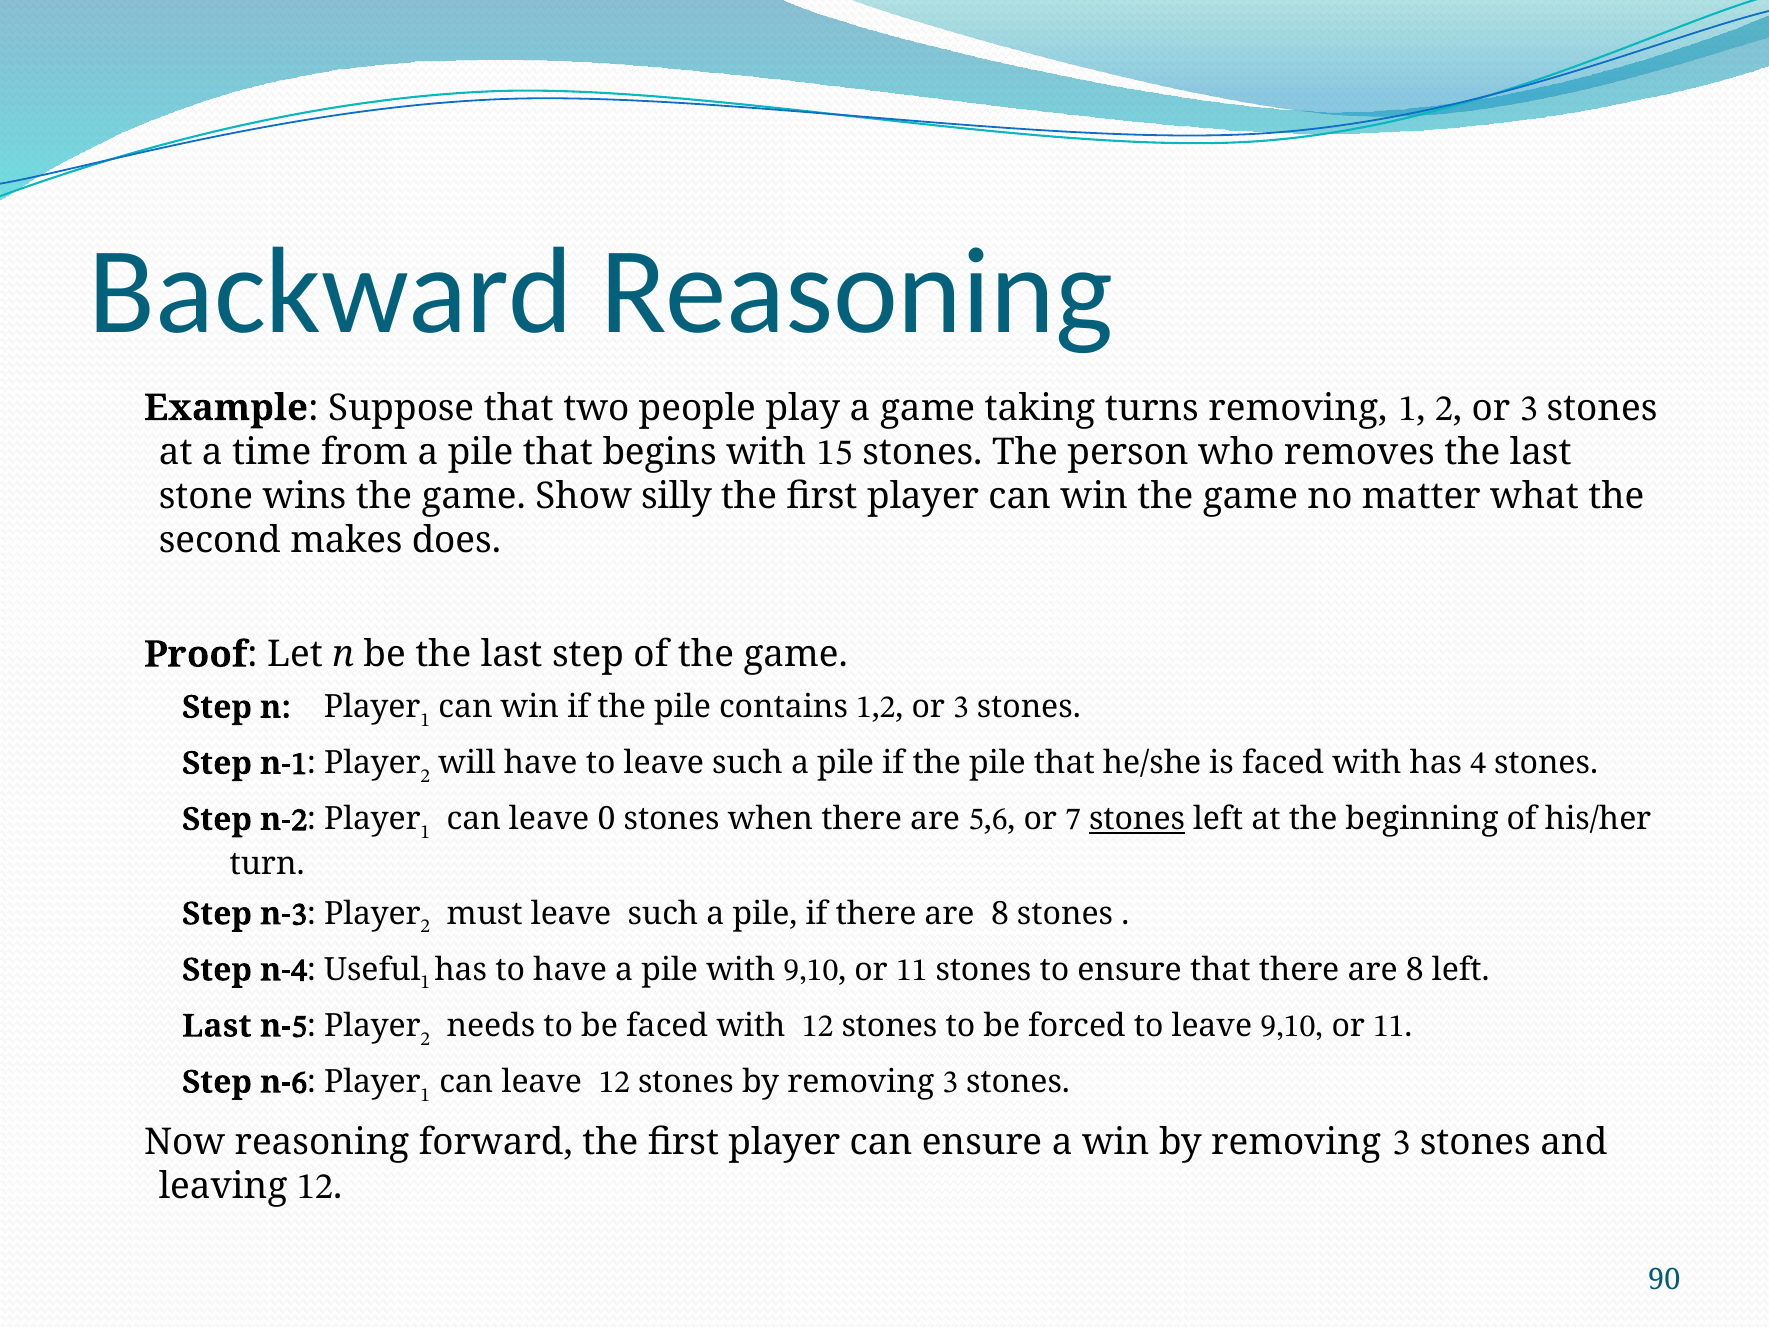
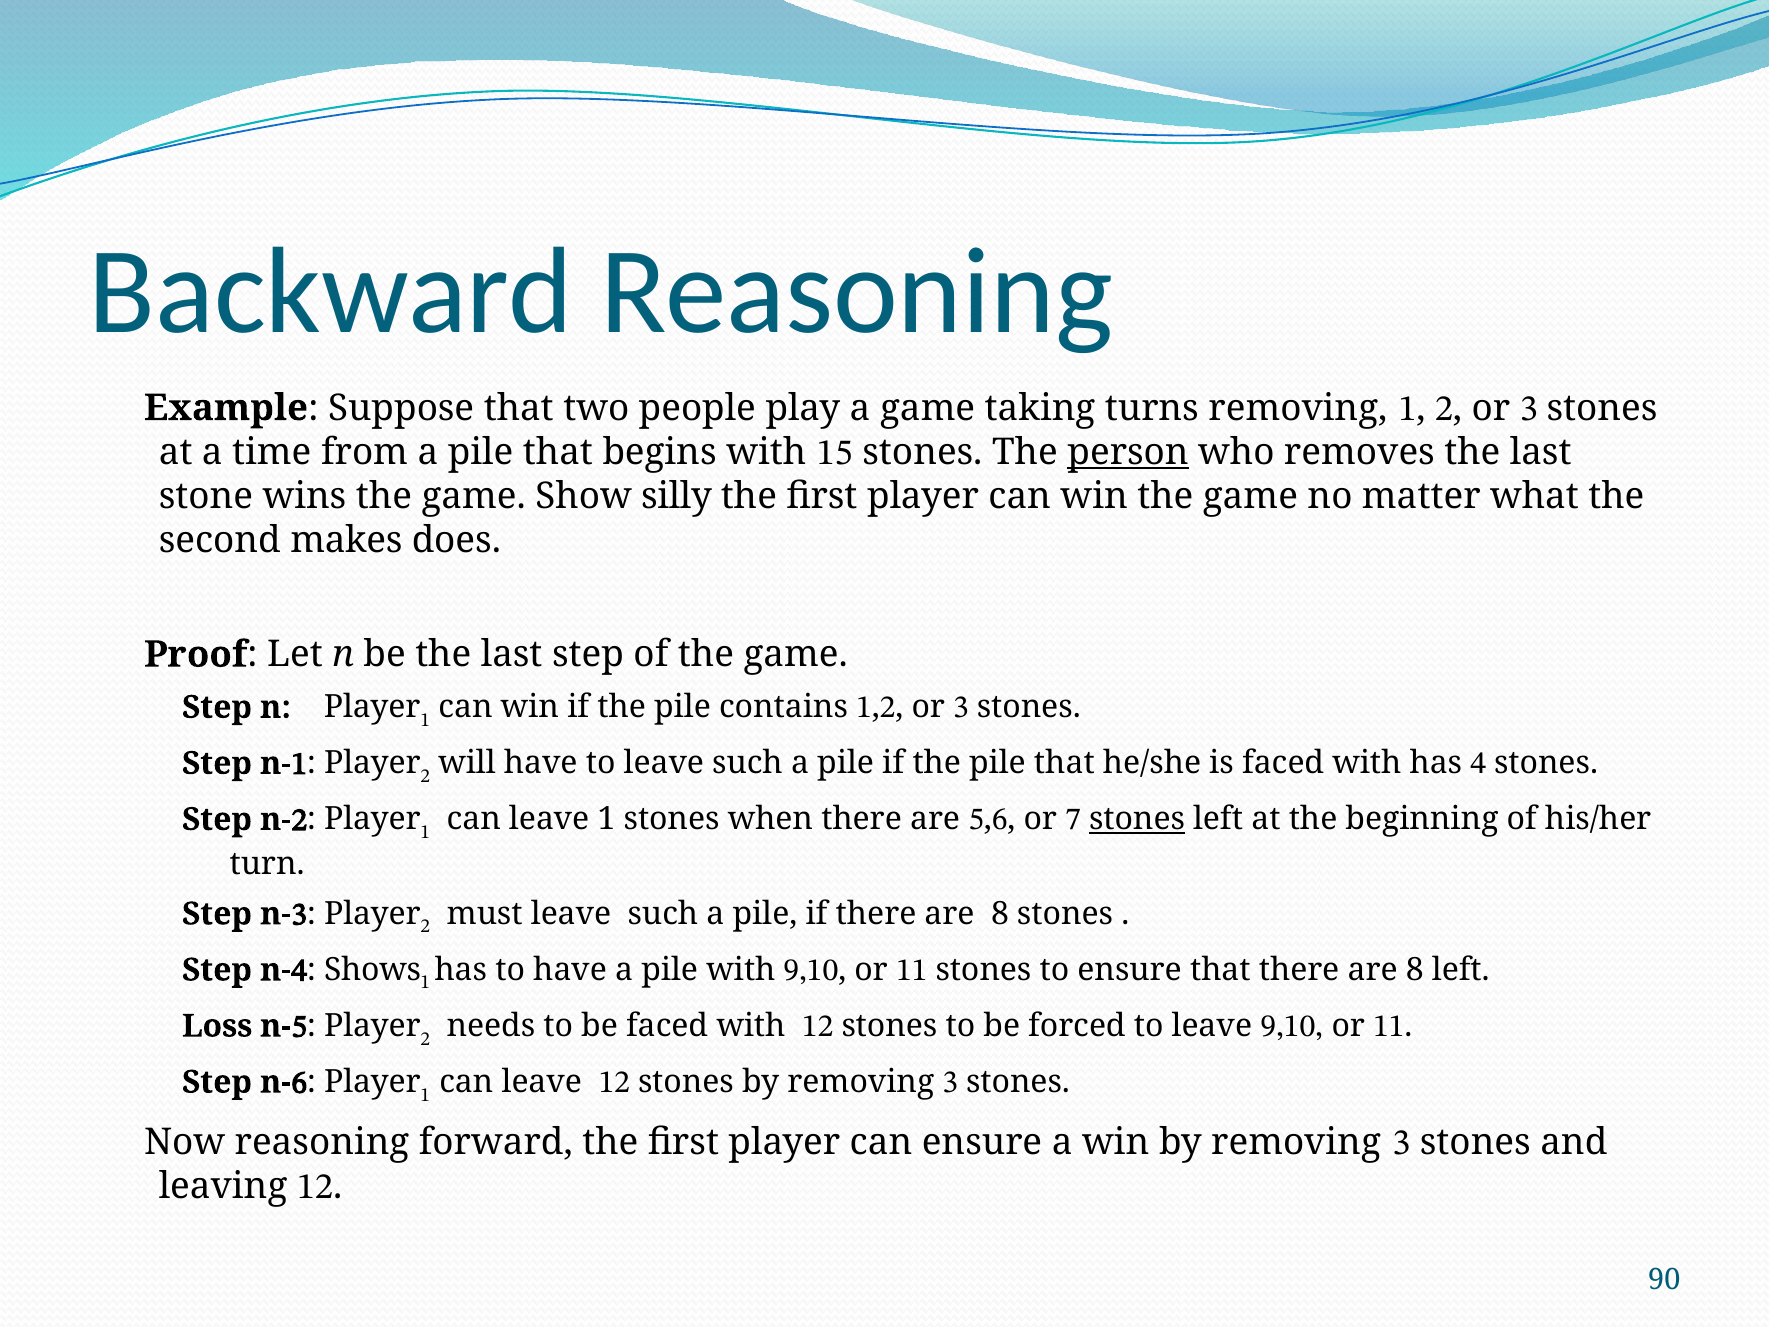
person underline: none -> present (1128, 452)
leave 0: 0 -> 1 (607, 819)
Useful: Useful -> Shows (373, 970)
Last: Last -> Loss (217, 1026)
